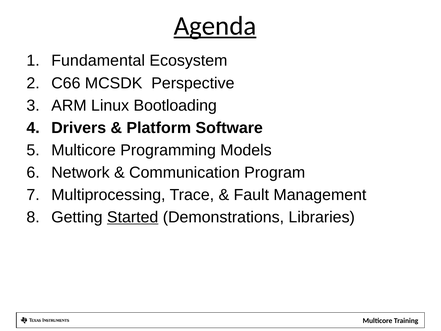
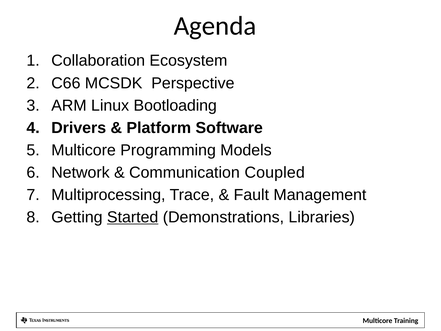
Agenda underline: present -> none (215, 26)
Fundamental: Fundamental -> Collaboration (98, 61)
Program: Program -> Coupled (275, 172)
